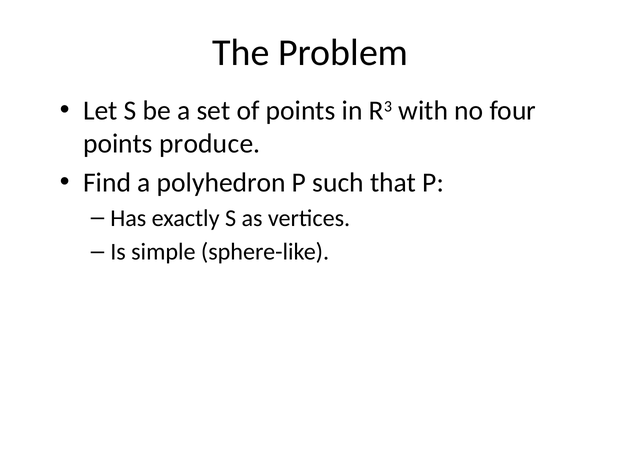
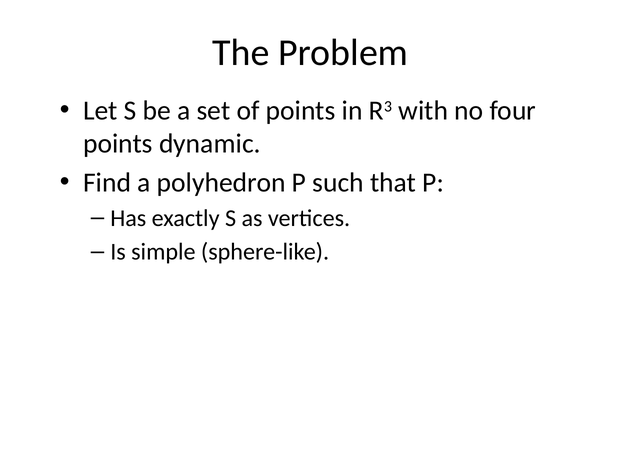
produce: produce -> dynamic (210, 144)
